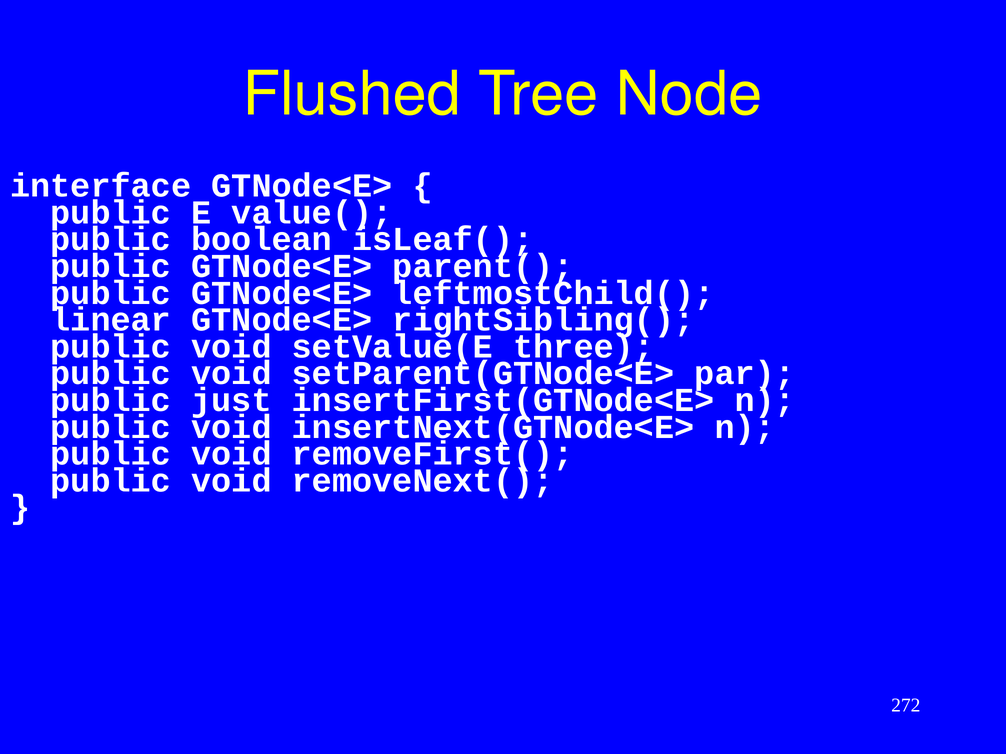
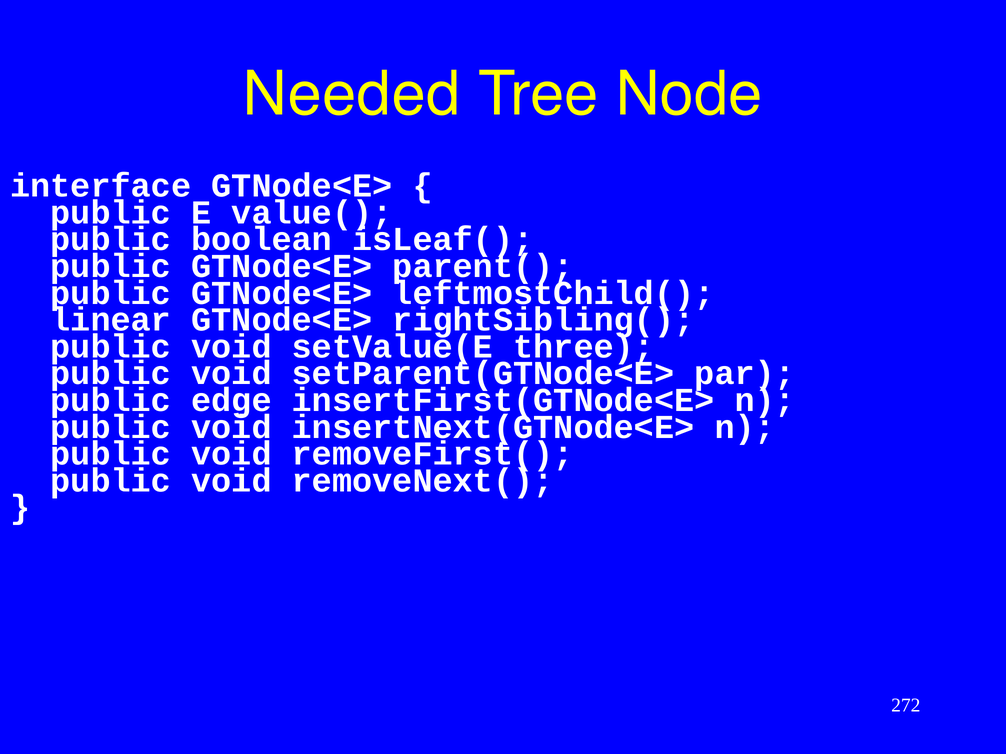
Flushed: Flushed -> Needed (352, 95)
just: just -> edge (231, 400)
